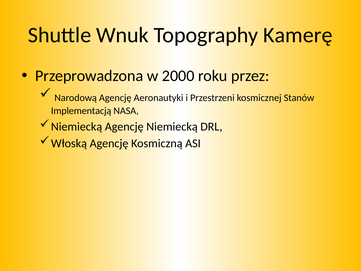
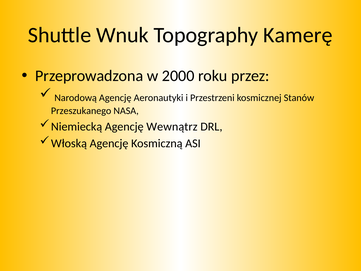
Implementacją: Implementacją -> Przeszukanego (81, 111)
Agencję Niemiecką: Niemiecką -> Wewnątrz (172, 126)
